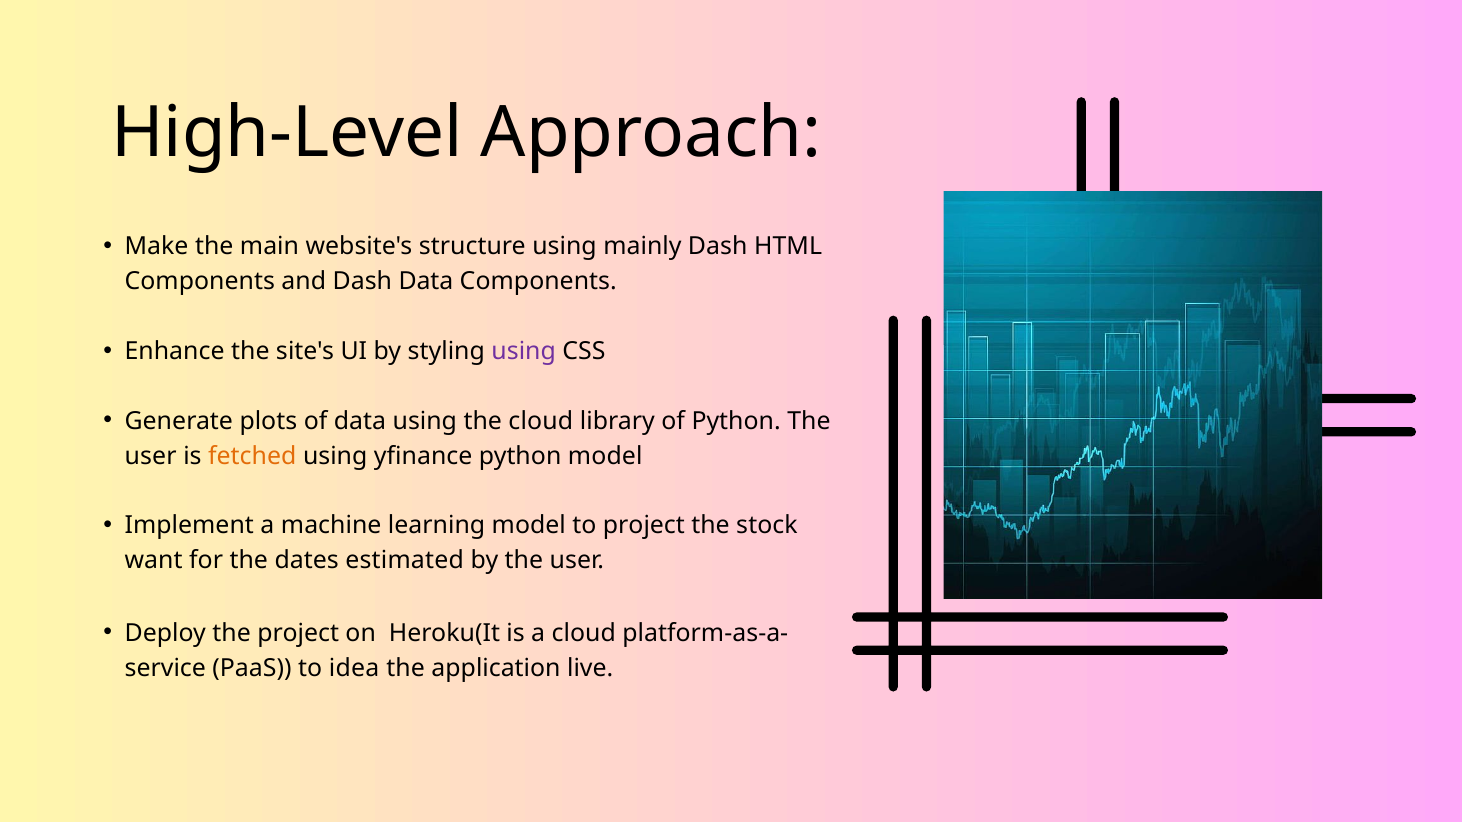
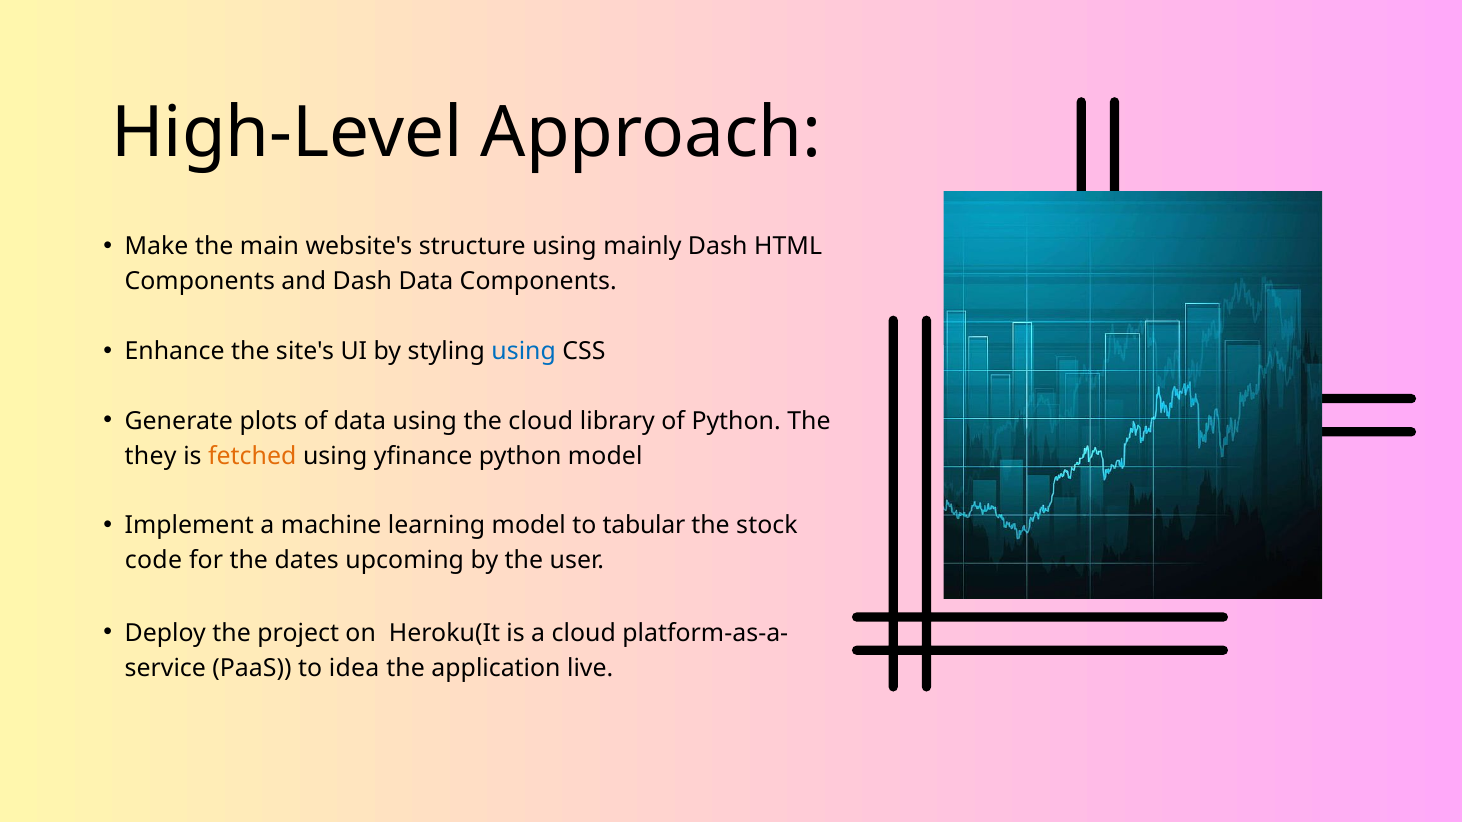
using colour: purple -> blue (524, 351)
user: user -> they (151, 456)
to project: project -> tabular (644, 526)
want: want -> code (154, 561)
estimated: estimated -> upcoming (405, 561)
